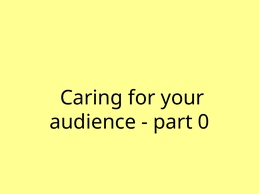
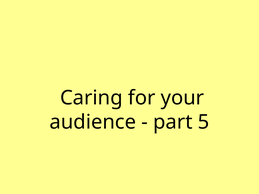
0: 0 -> 5 (204, 122)
